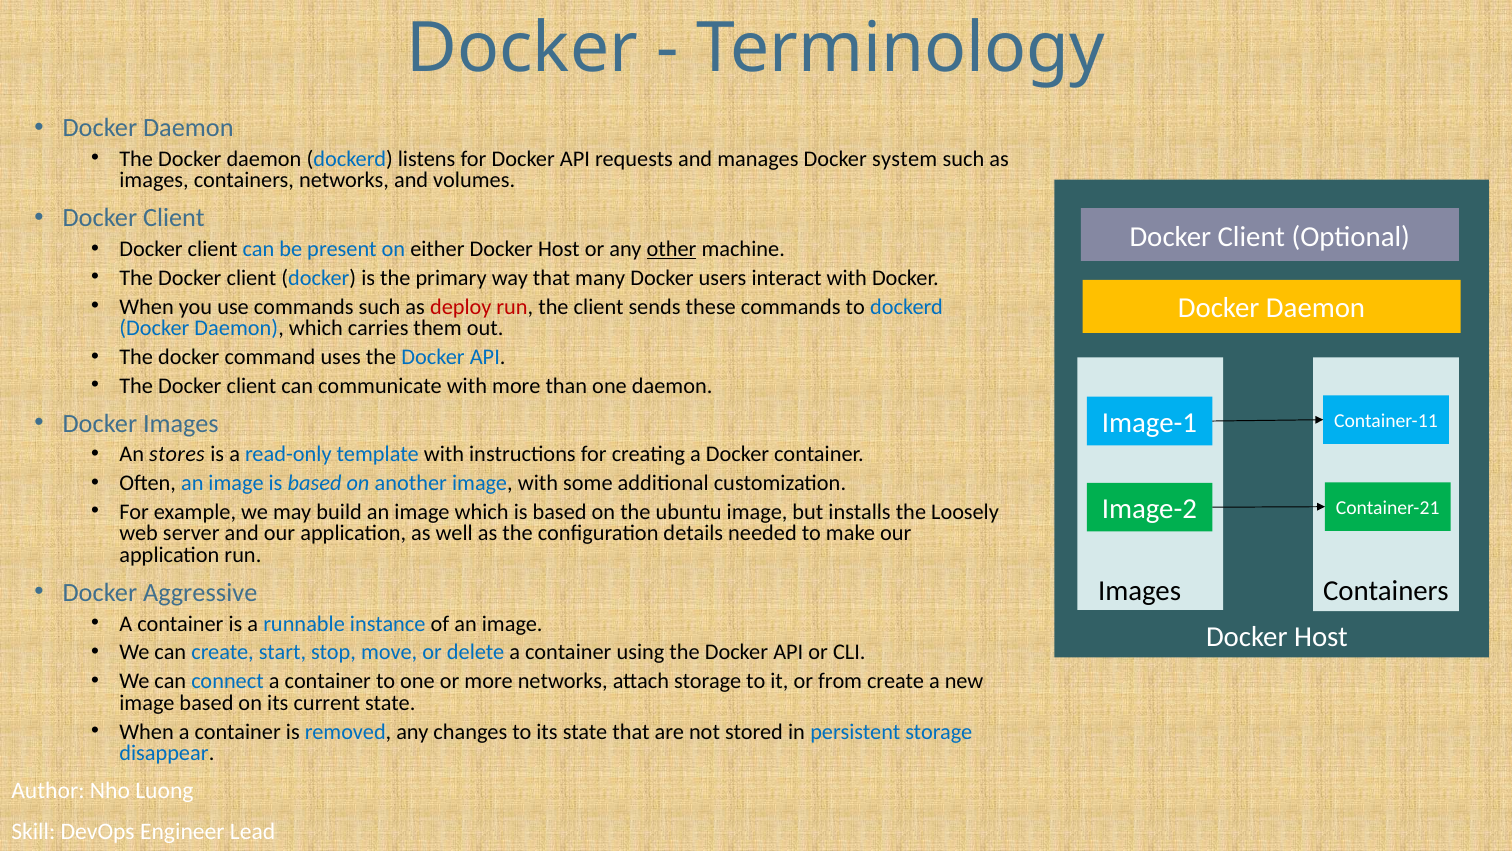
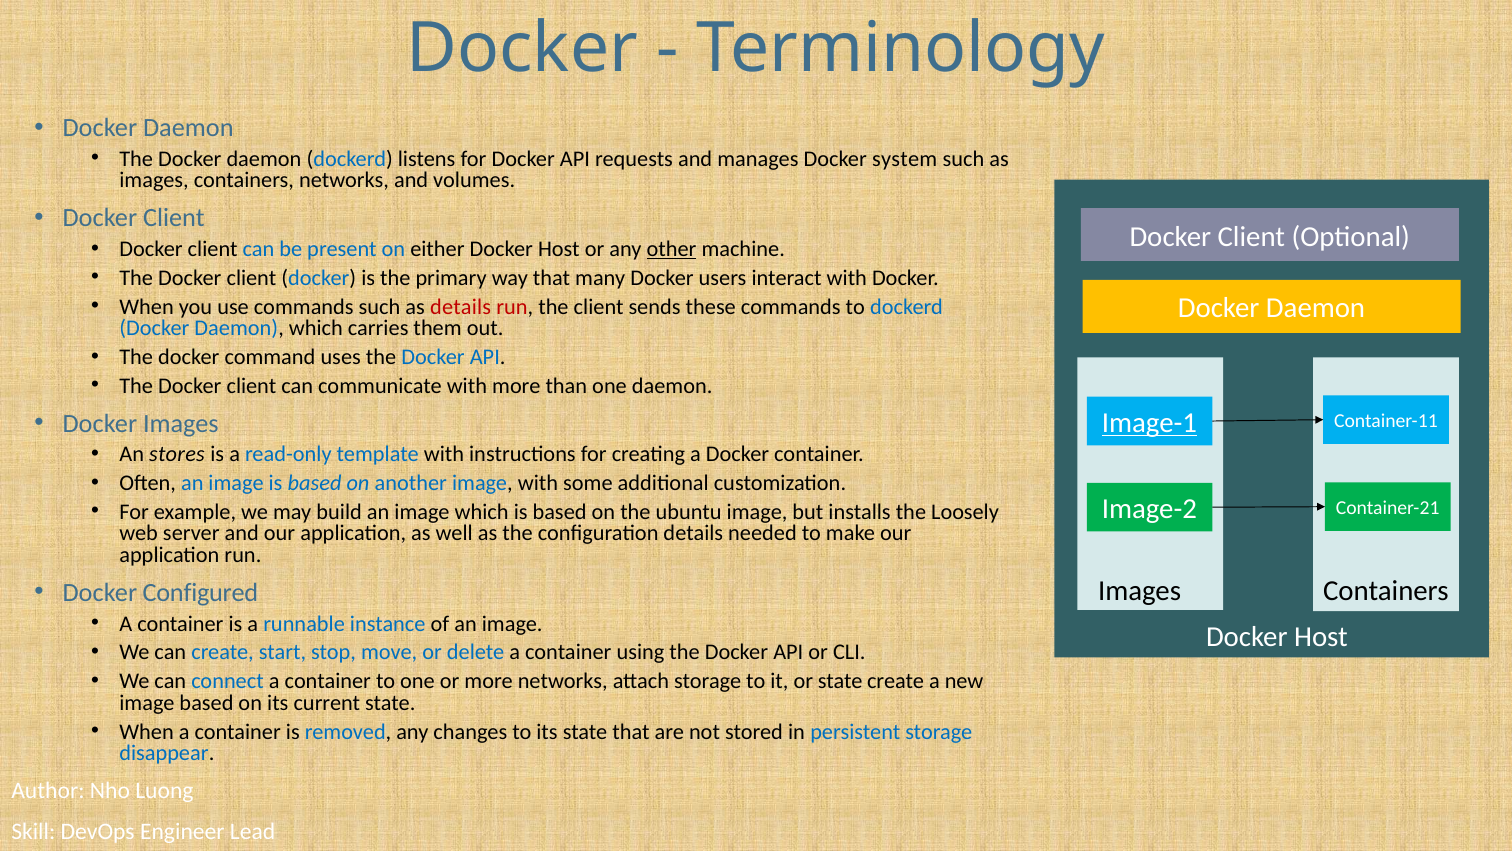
as deploy: deploy -> details (461, 306)
Image-1 underline: none -> present (1149, 423)
Aggressive: Aggressive -> Configured (200, 593)
or from: from -> state (840, 681)
